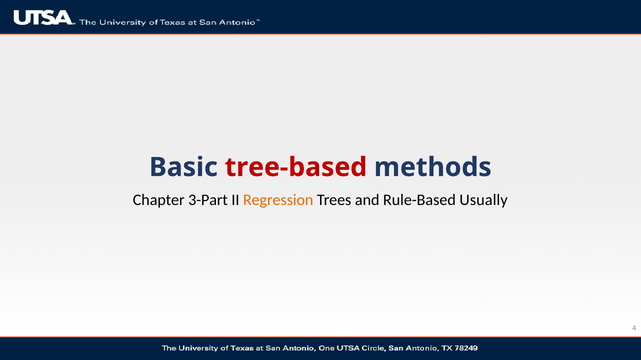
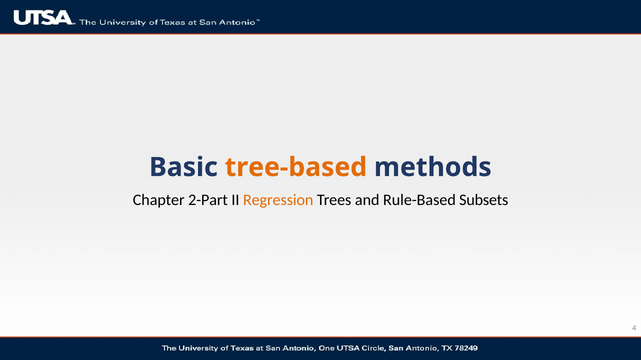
tree-based colour: red -> orange (296, 168)
3-Part: 3-Part -> 2-Part (208, 200)
Usually: Usually -> Subsets (484, 200)
